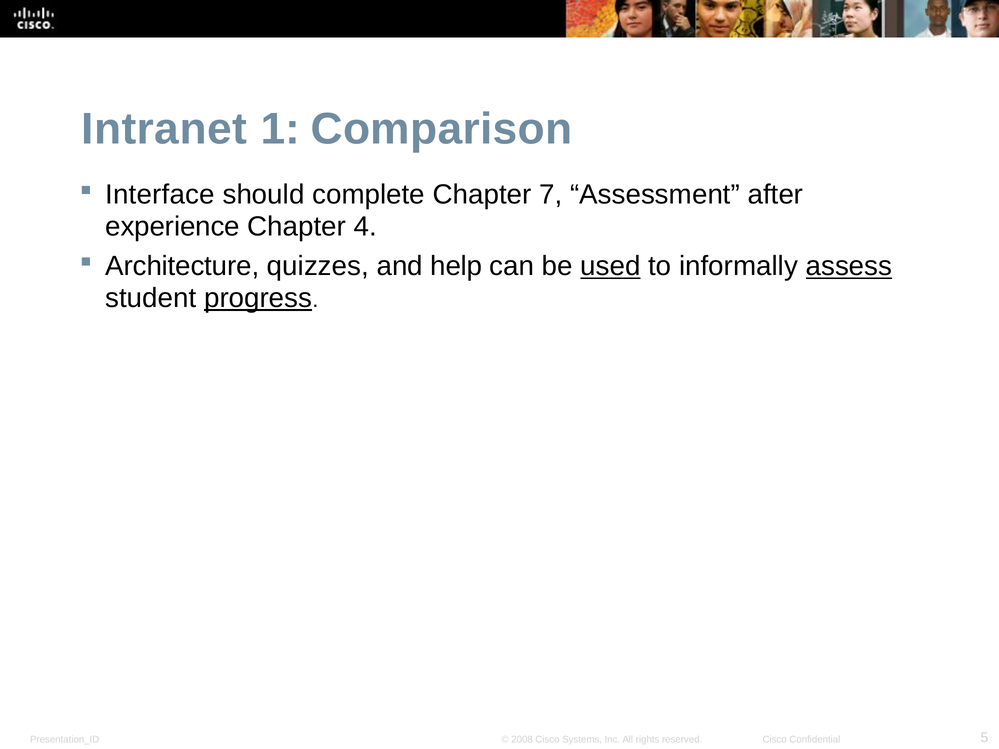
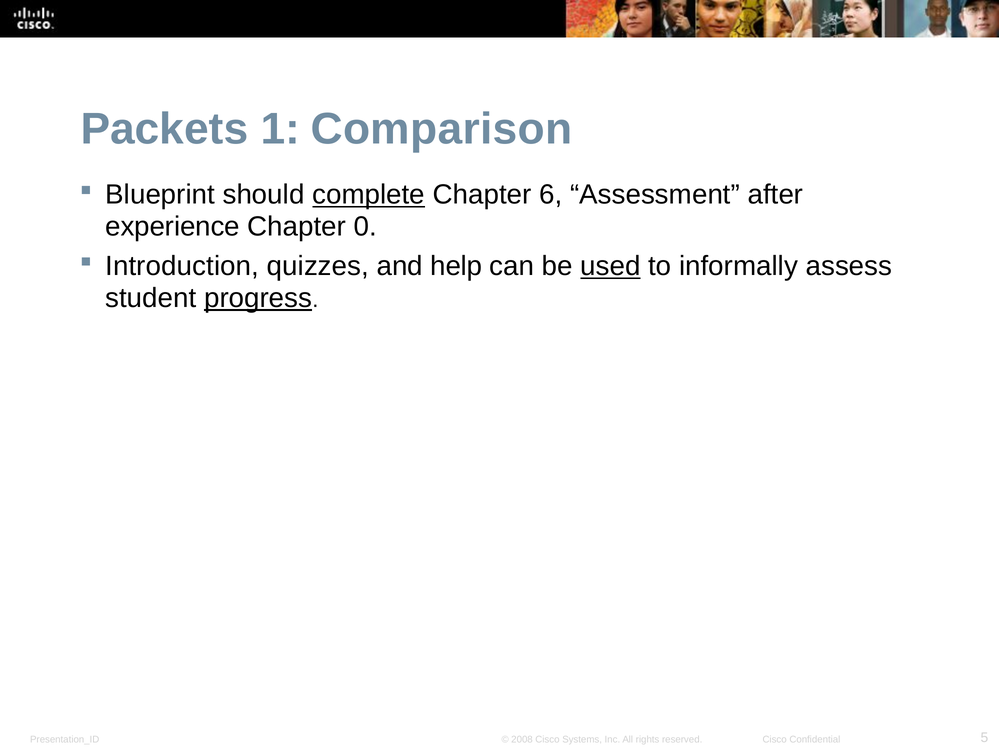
Intranet: Intranet -> Packets (164, 129)
Interface: Interface -> Blueprint (160, 195)
complete underline: none -> present (369, 195)
7: 7 -> 6 (551, 195)
4: 4 -> 0 (365, 226)
Architecture: Architecture -> Introduction (182, 266)
assess underline: present -> none (849, 266)
